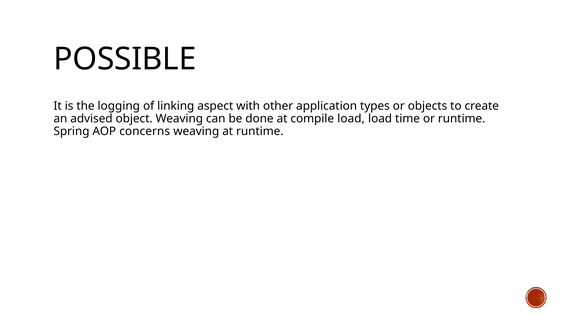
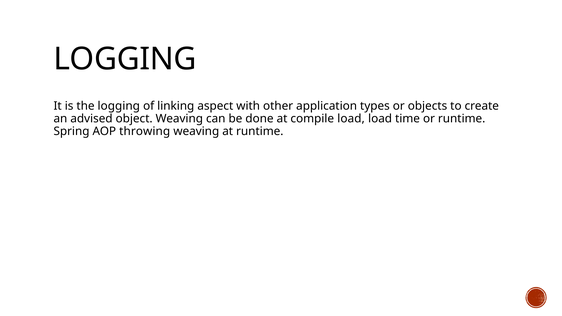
POSSIBLE: POSSIBLE -> LOGGING (125, 59)
concerns: concerns -> throwing (145, 131)
